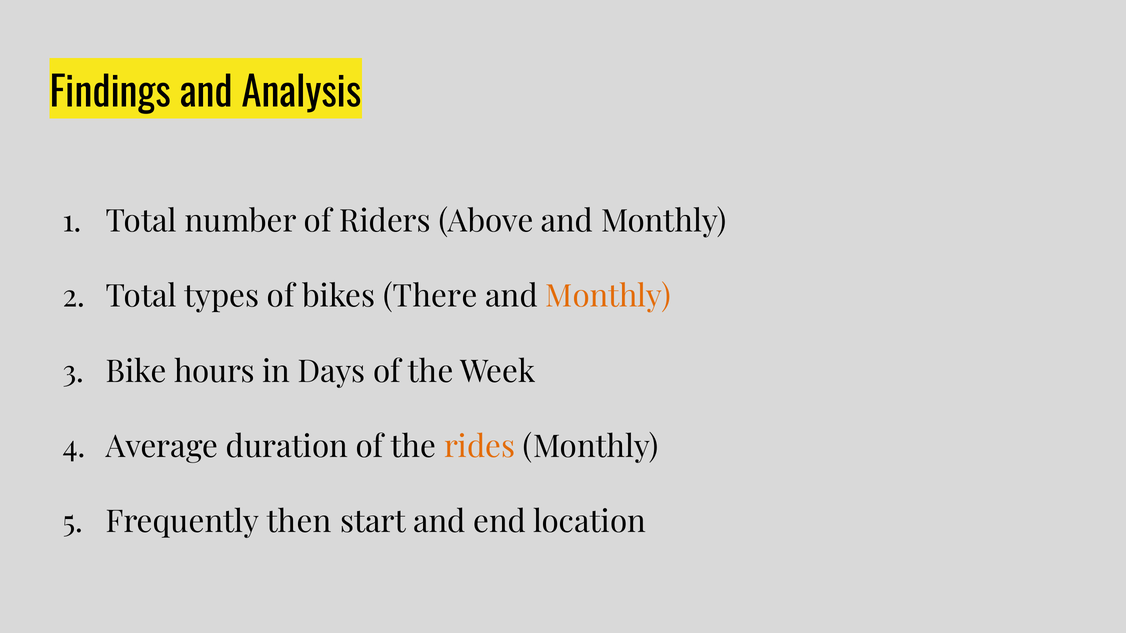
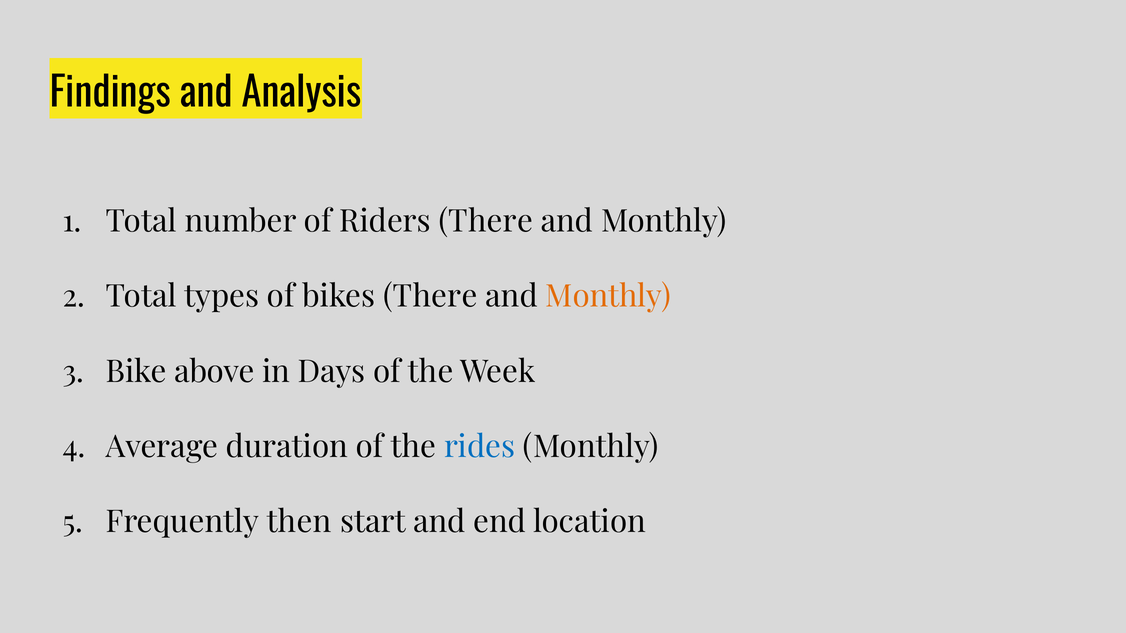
Riders Above: Above -> There (486, 222)
hours: hours -> above (214, 372)
rides colour: orange -> blue (480, 447)
